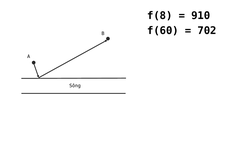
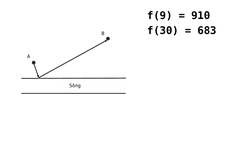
f(8: f(8 -> f(9 (160, 16)
f(60: f(60 -> f(30 (163, 31)
702: 702 -> 683 (207, 31)
